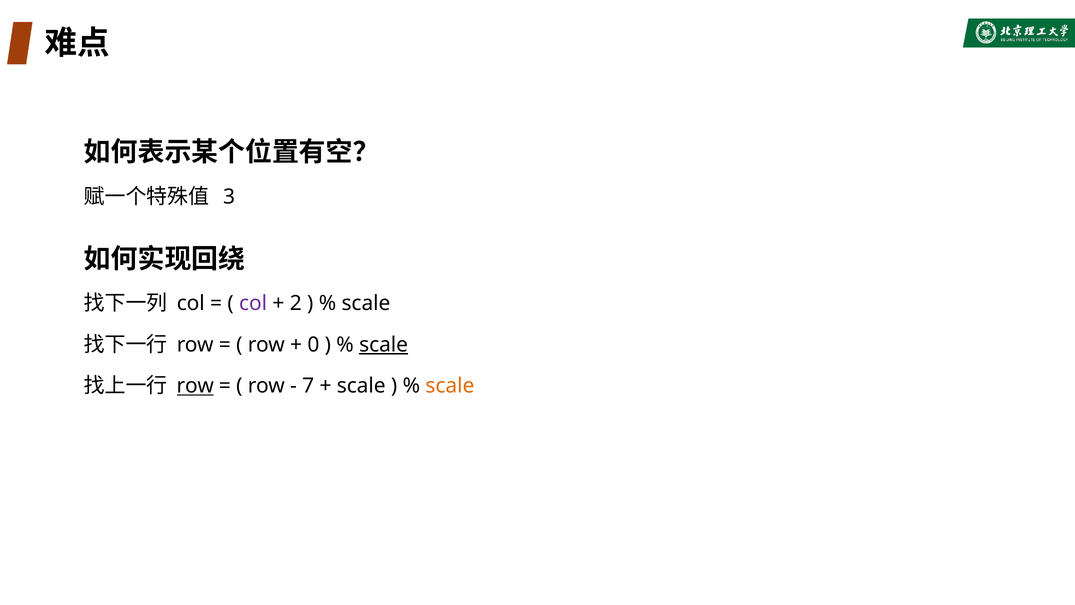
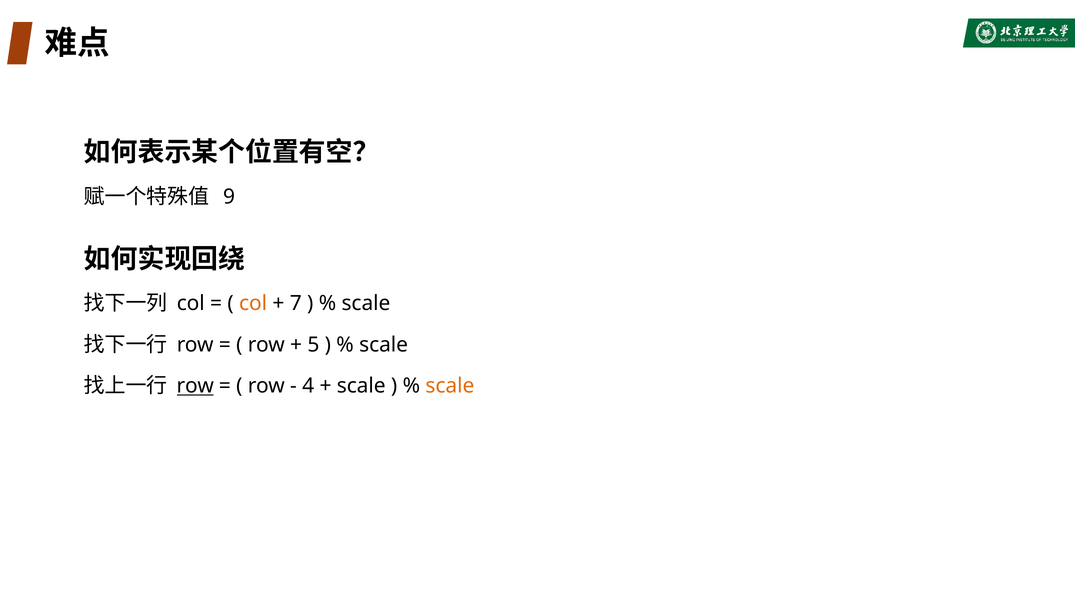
3: 3 -> 9 (229, 197)
col colour: purple -> orange (253, 303)
2: 2 -> 7 (296, 303)
0: 0 -> 5 (313, 345)
scale underline: present -> none (384, 345)
7: 7 -> 4 (308, 386)
